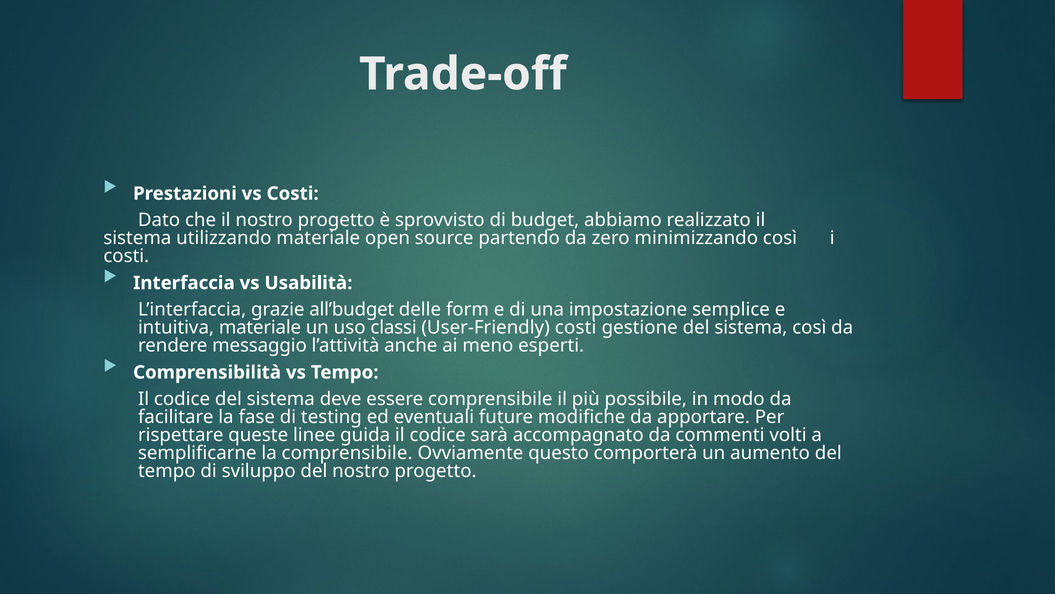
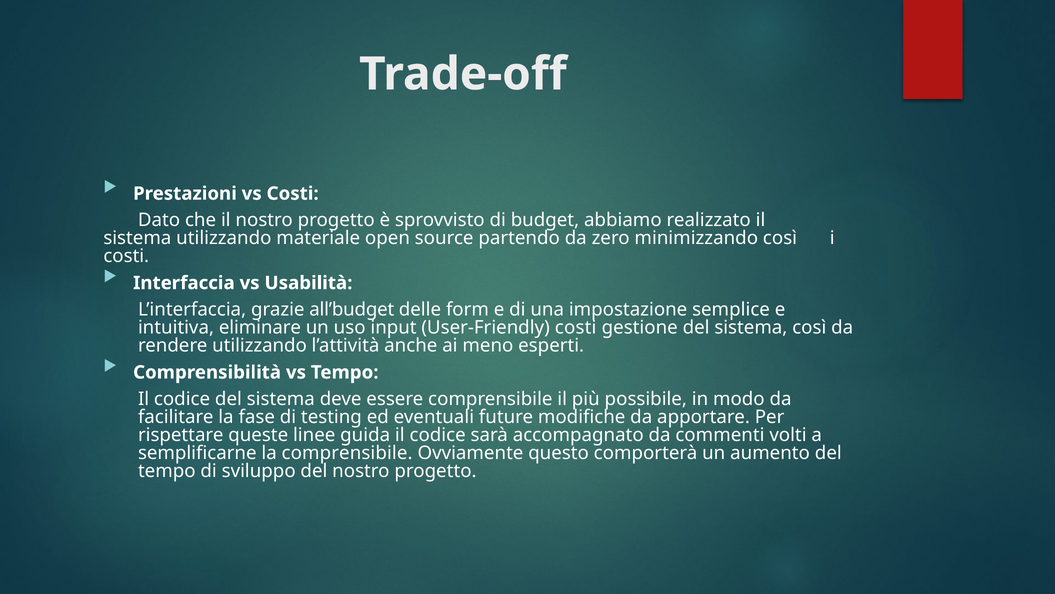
intuitiva materiale: materiale -> eliminare (260, 327)
classi: classi -> input (394, 327)
rendere messaggio: messaggio -> utilizzando (260, 345)
